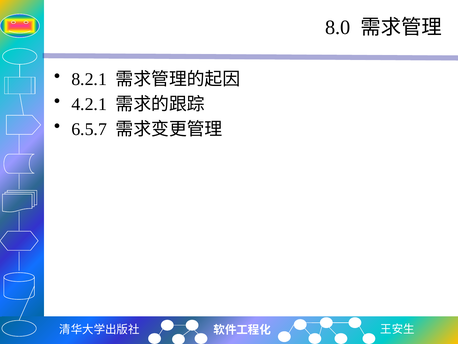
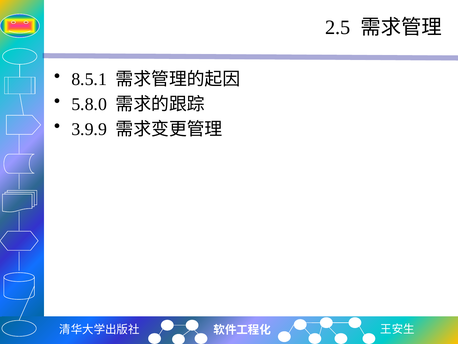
8.0: 8.0 -> 2.5 (338, 27)
8.2.1: 8.2.1 -> 8.5.1 (89, 79)
4.2.1: 4.2.1 -> 5.8.0 (89, 104)
6.5.7: 6.5.7 -> 3.9.9 (89, 129)
